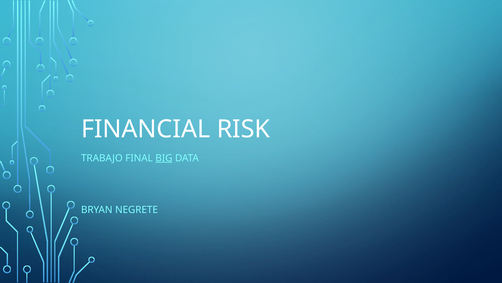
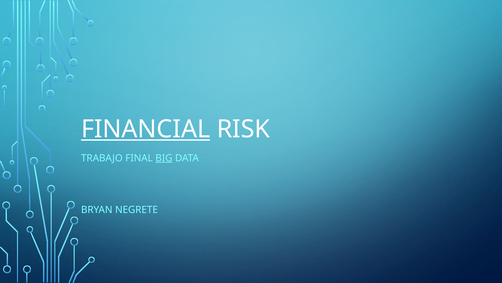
FINANCIAL underline: none -> present (146, 129)
